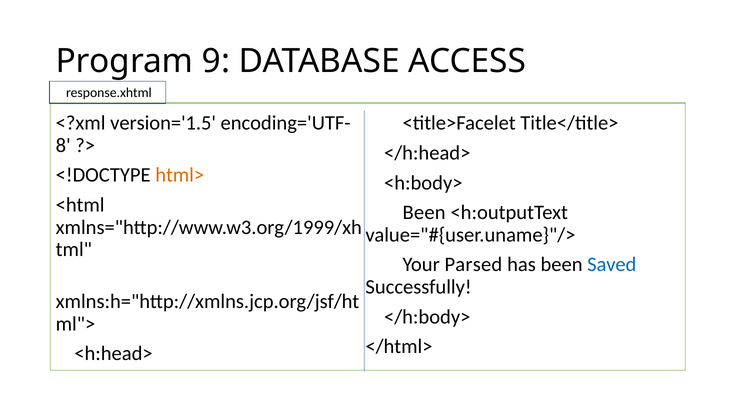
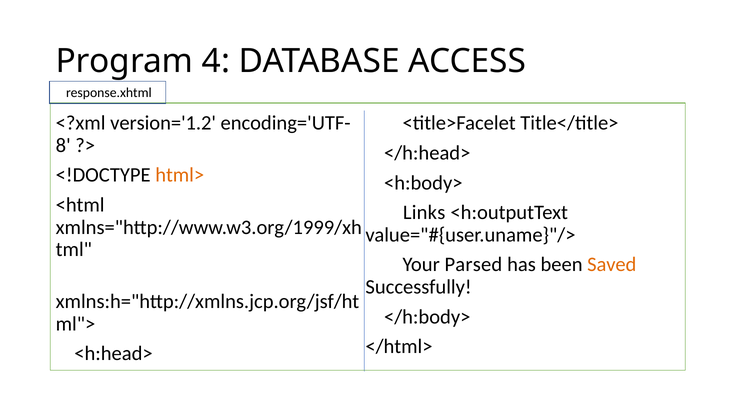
9: 9 -> 4 (216, 61)
version='1.5: version='1.5 -> version='1.2 (163, 123)
Been: Been -> Links (424, 213)
Saved colour: blue -> orange (612, 265)
